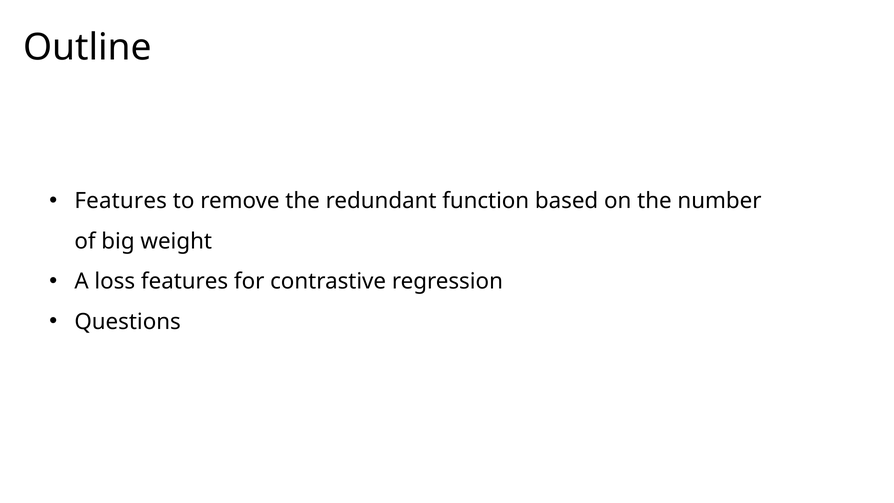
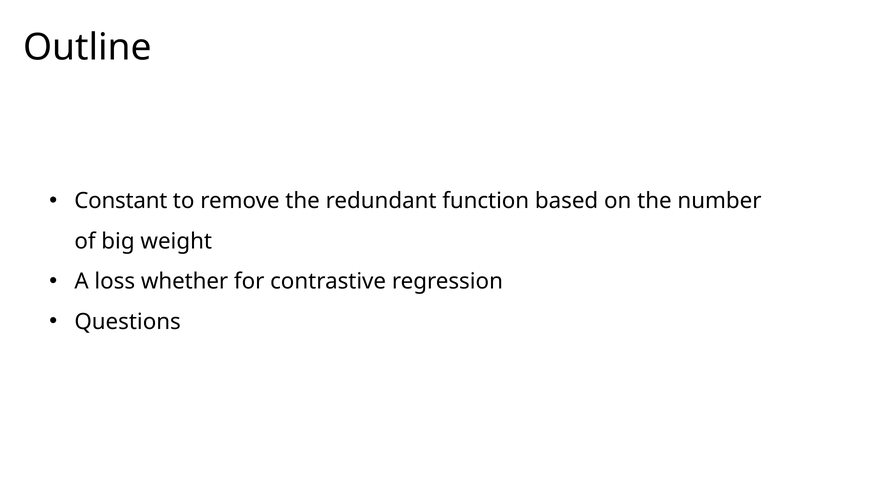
Features: Features -> Constant (121, 201)
loss features: features -> whether (185, 281)
